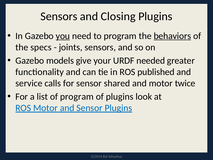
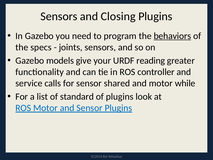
you underline: present -> none (63, 36)
needed: needed -> reading (151, 60)
published: published -> controller (156, 72)
twice: twice -> while (185, 83)
of program: program -> standard (77, 96)
